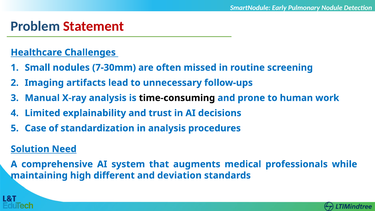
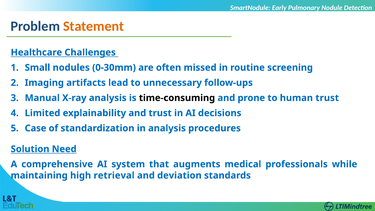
Statement colour: red -> orange (94, 26)
7-30mm: 7-30mm -> 0-30mm (114, 68)
human work: work -> trust (327, 98)
different: different -> retrieval (114, 175)
